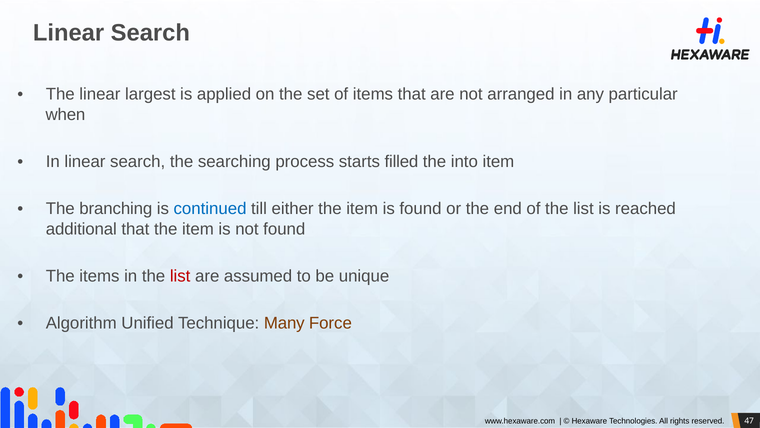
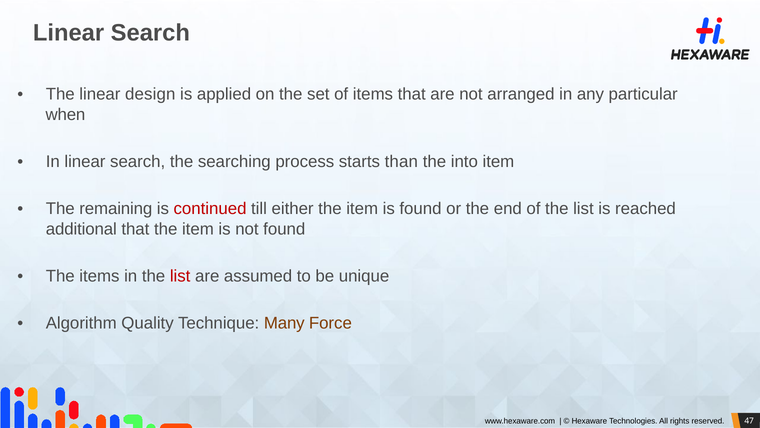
largest: largest -> design (150, 94)
filled: filled -> than (401, 162)
branching: branching -> remaining (116, 209)
continued colour: blue -> red (210, 209)
Unified: Unified -> Quality (148, 323)
